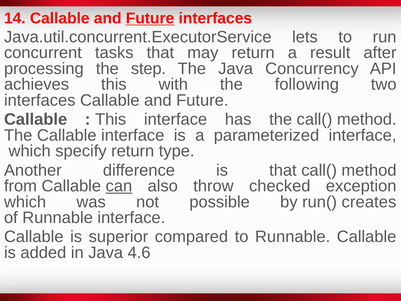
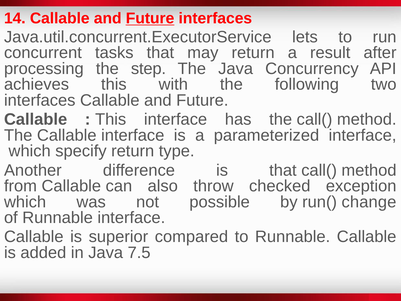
can underline: present -> none (119, 186)
creates: creates -> change (369, 202)
4.6: 4.6 -> 7.5 (139, 253)
